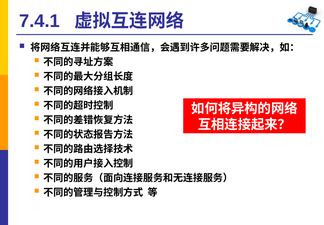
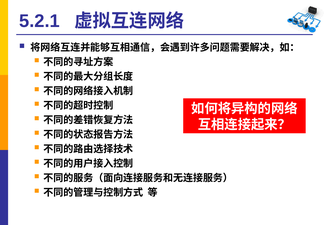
7.4.1: 7.4.1 -> 5.2.1 (39, 21)
